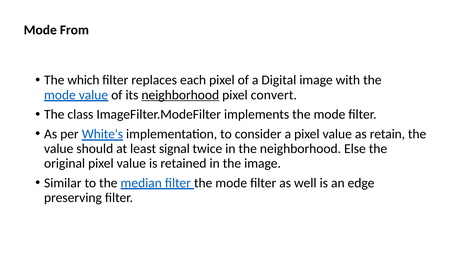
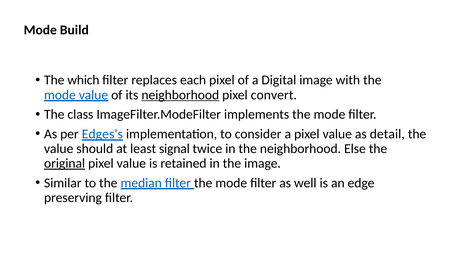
From: From -> Build (74, 30)
White's: White's -> Edges's (102, 134)
retain: retain -> detail (387, 134)
original underline: none -> present (65, 163)
